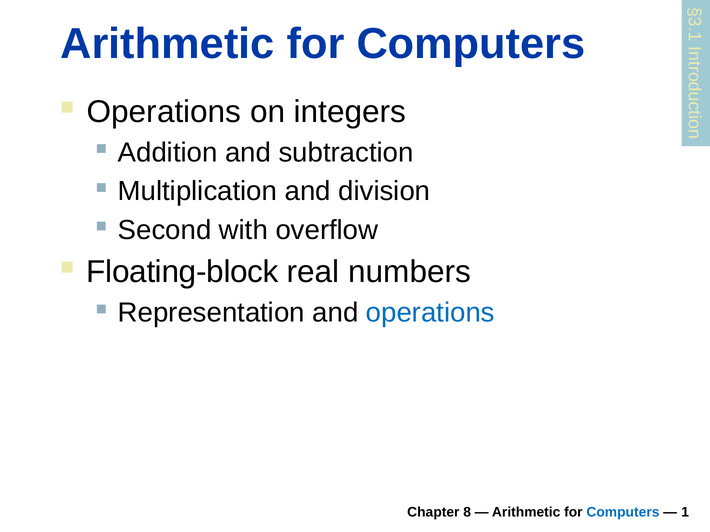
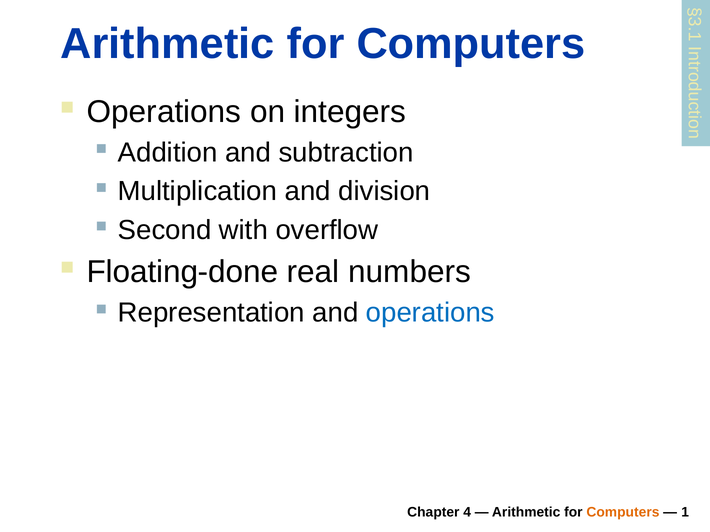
Floating-block: Floating-block -> Floating-done (183, 272)
8: 8 -> 4 (467, 512)
Computers colour: blue -> orange (623, 512)
